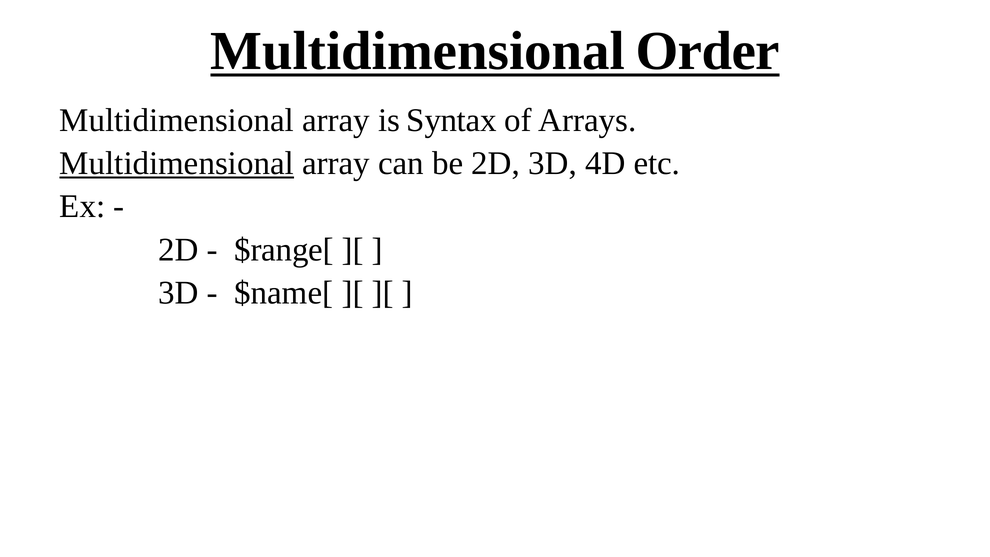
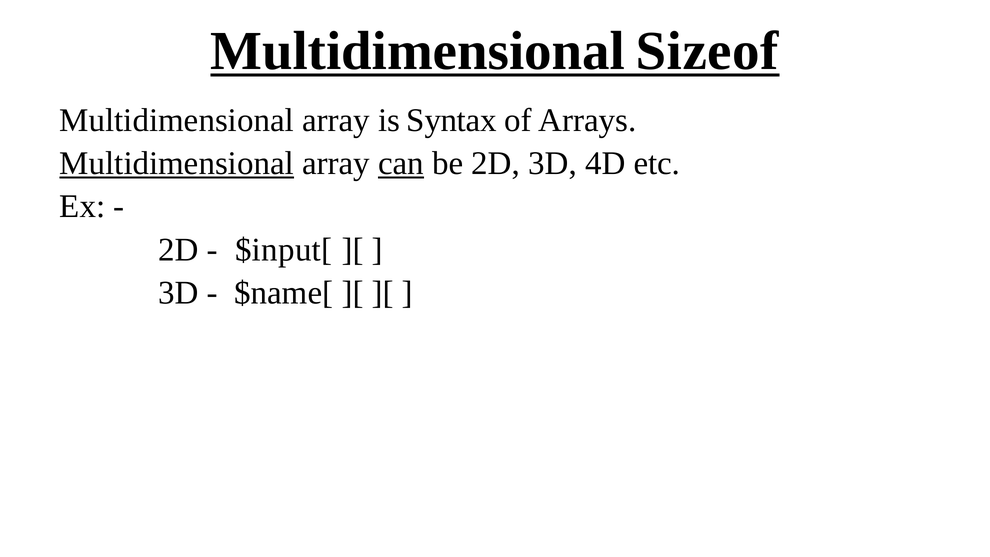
Order: Order -> Sizeof (707, 51)
can underline: none -> present (401, 163)
$range[: $range[ -> $input[ (284, 250)
